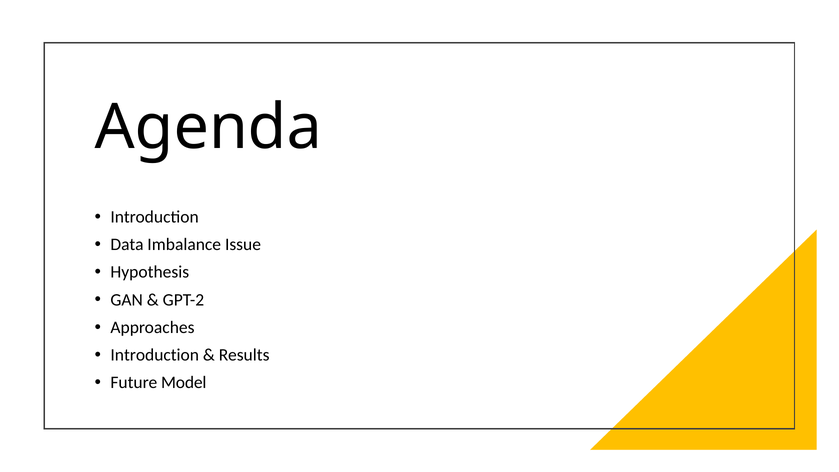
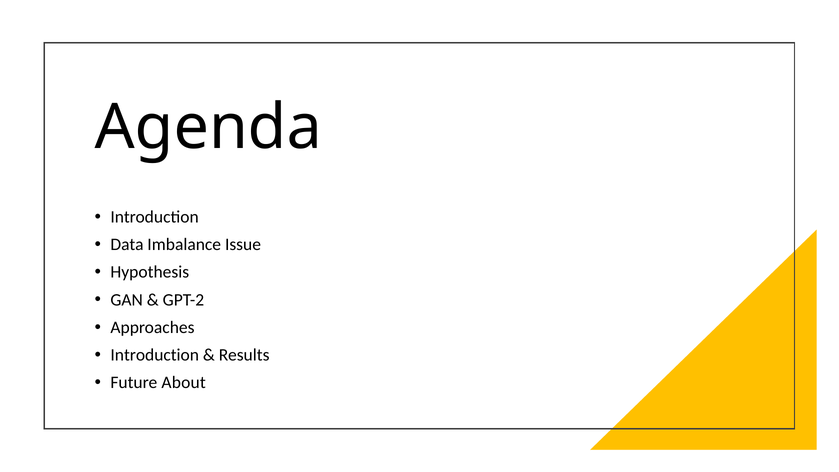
Model: Model -> About (184, 383)
